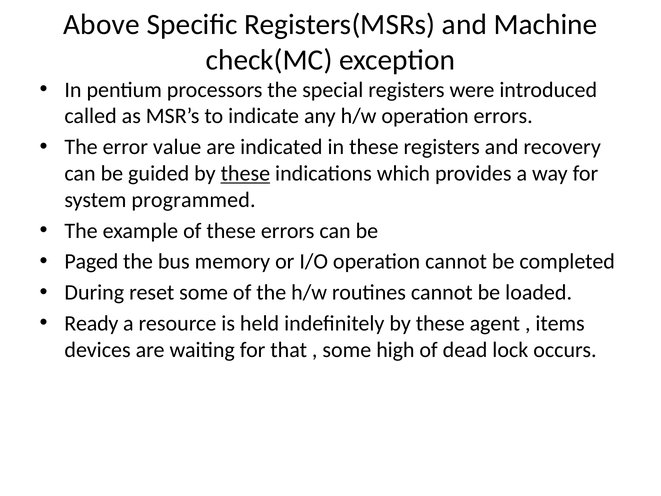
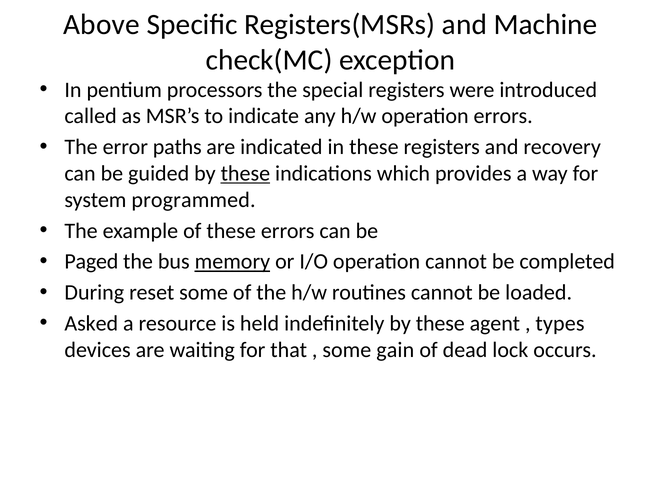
value: value -> paths (177, 147)
memory underline: none -> present (232, 262)
Ready: Ready -> Asked (91, 323)
items: items -> types (560, 323)
high: high -> gain (395, 350)
